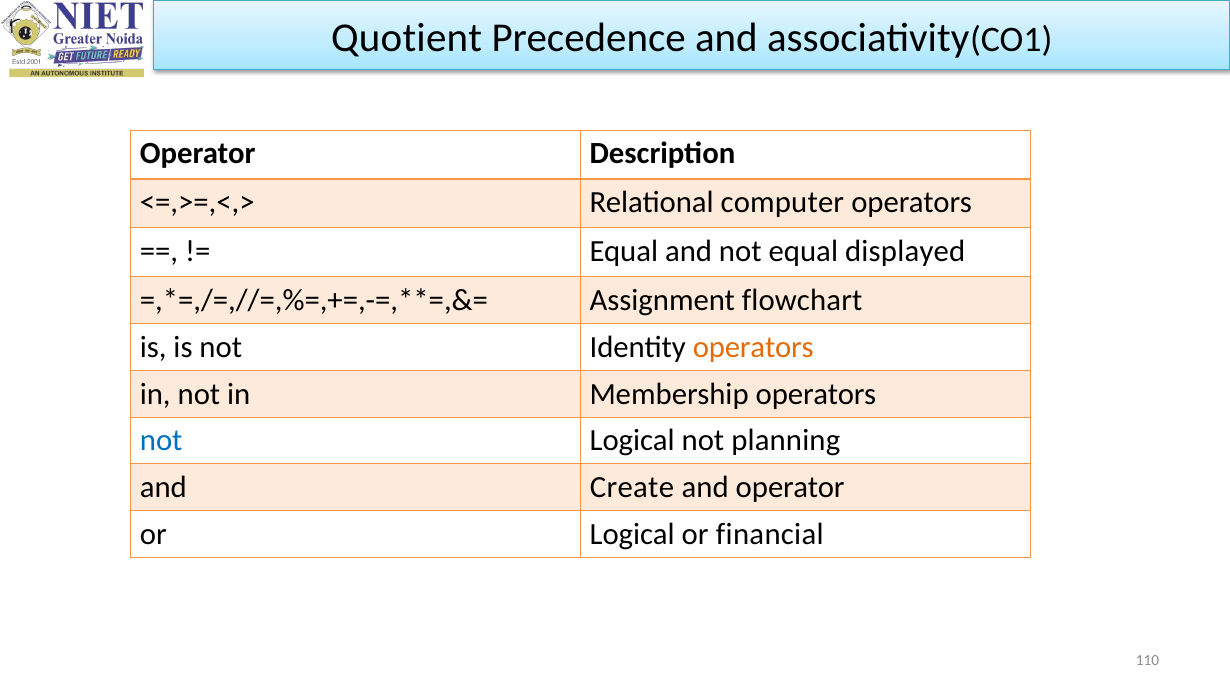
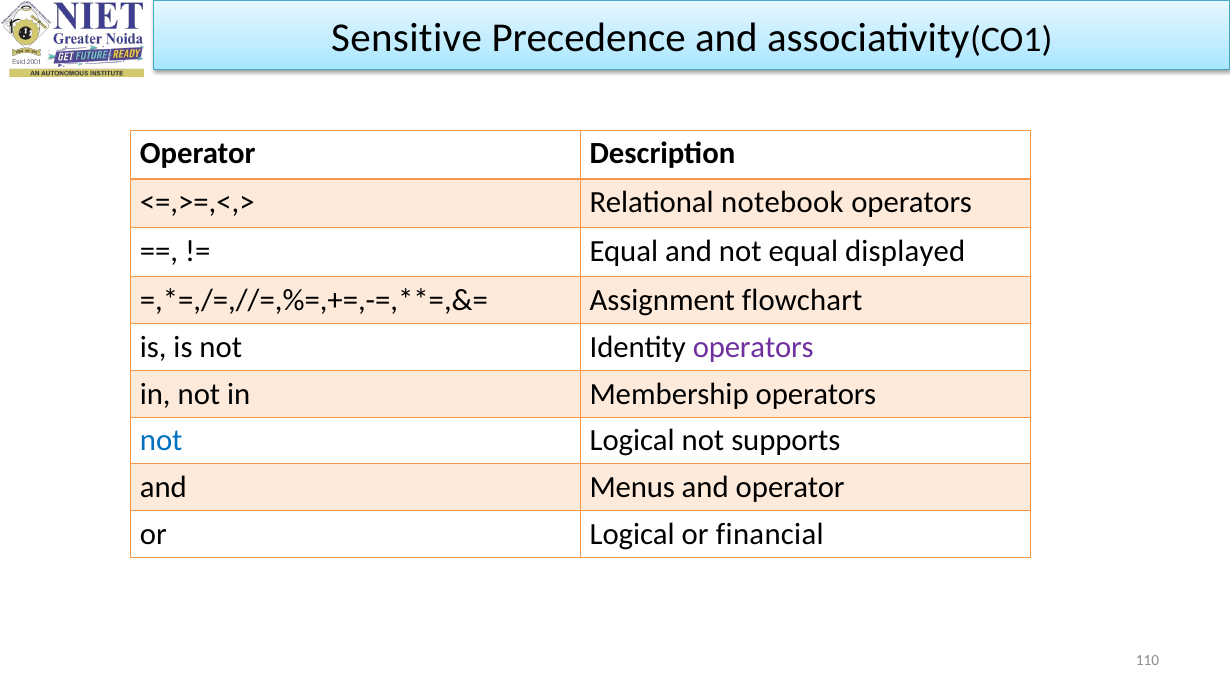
Quotient: Quotient -> Sensitive (407, 37)
computer: computer -> notebook (782, 203)
operators colour: orange -> purple (753, 347)
planning: planning -> supports (786, 441)
Create: Create -> Menus (632, 488)
